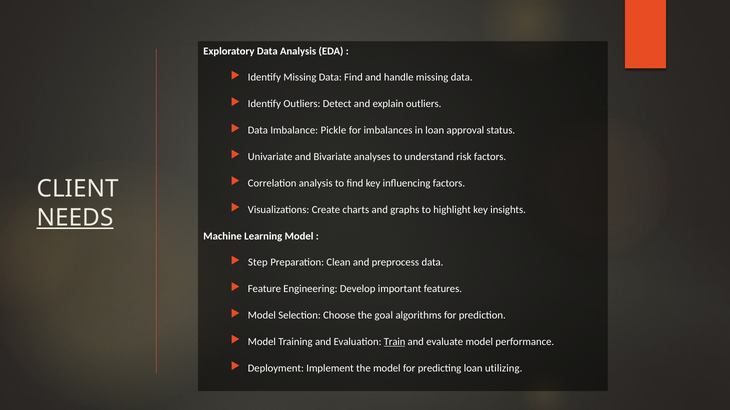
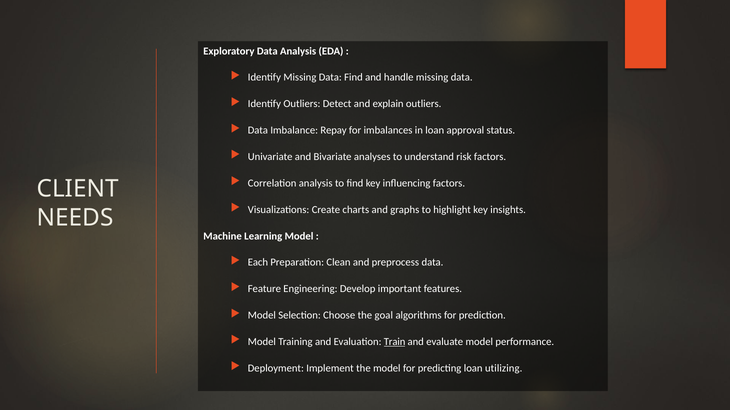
Pickle: Pickle -> Repay (334, 130)
NEEDS underline: present -> none (75, 218)
Step: Step -> Each (258, 263)
